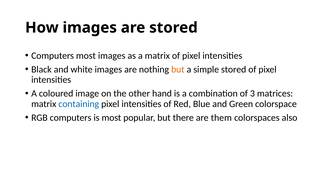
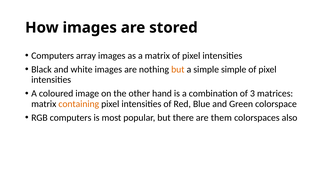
Computers most: most -> array (86, 56)
simple stored: stored -> simple (234, 69)
containing colour: blue -> orange (79, 104)
